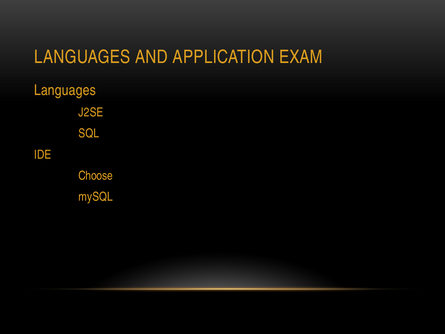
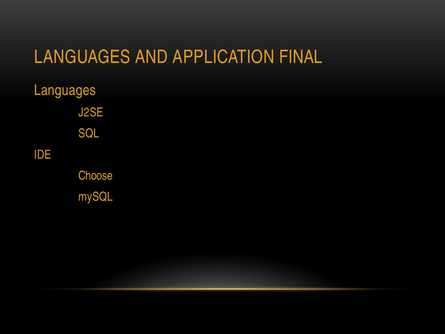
EXAM: EXAM -> FINAL (301, 57)
